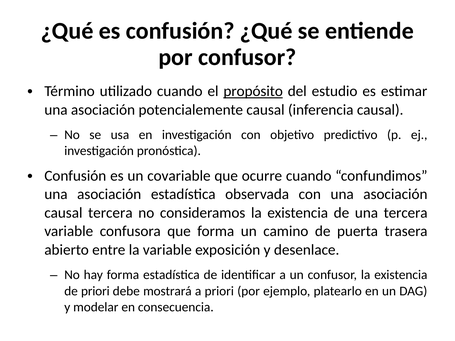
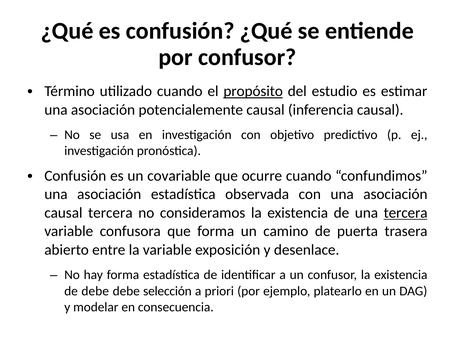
tercera underline: none -> present (406, 213)
de priori: priori -> debe (95, 291)
mostrará: mostrará -> selección (167, 291)
